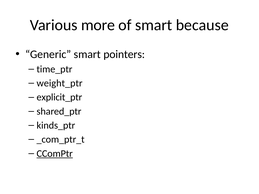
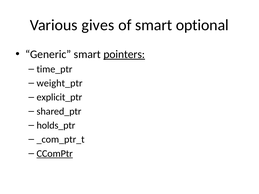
more: more -> gives (98, 25)
because: because -> optional (202, 25)
pointers underline: none -> present (124, 54)
kinds_ptr: kinds_ptr -> holds_ptr (56, 126)
